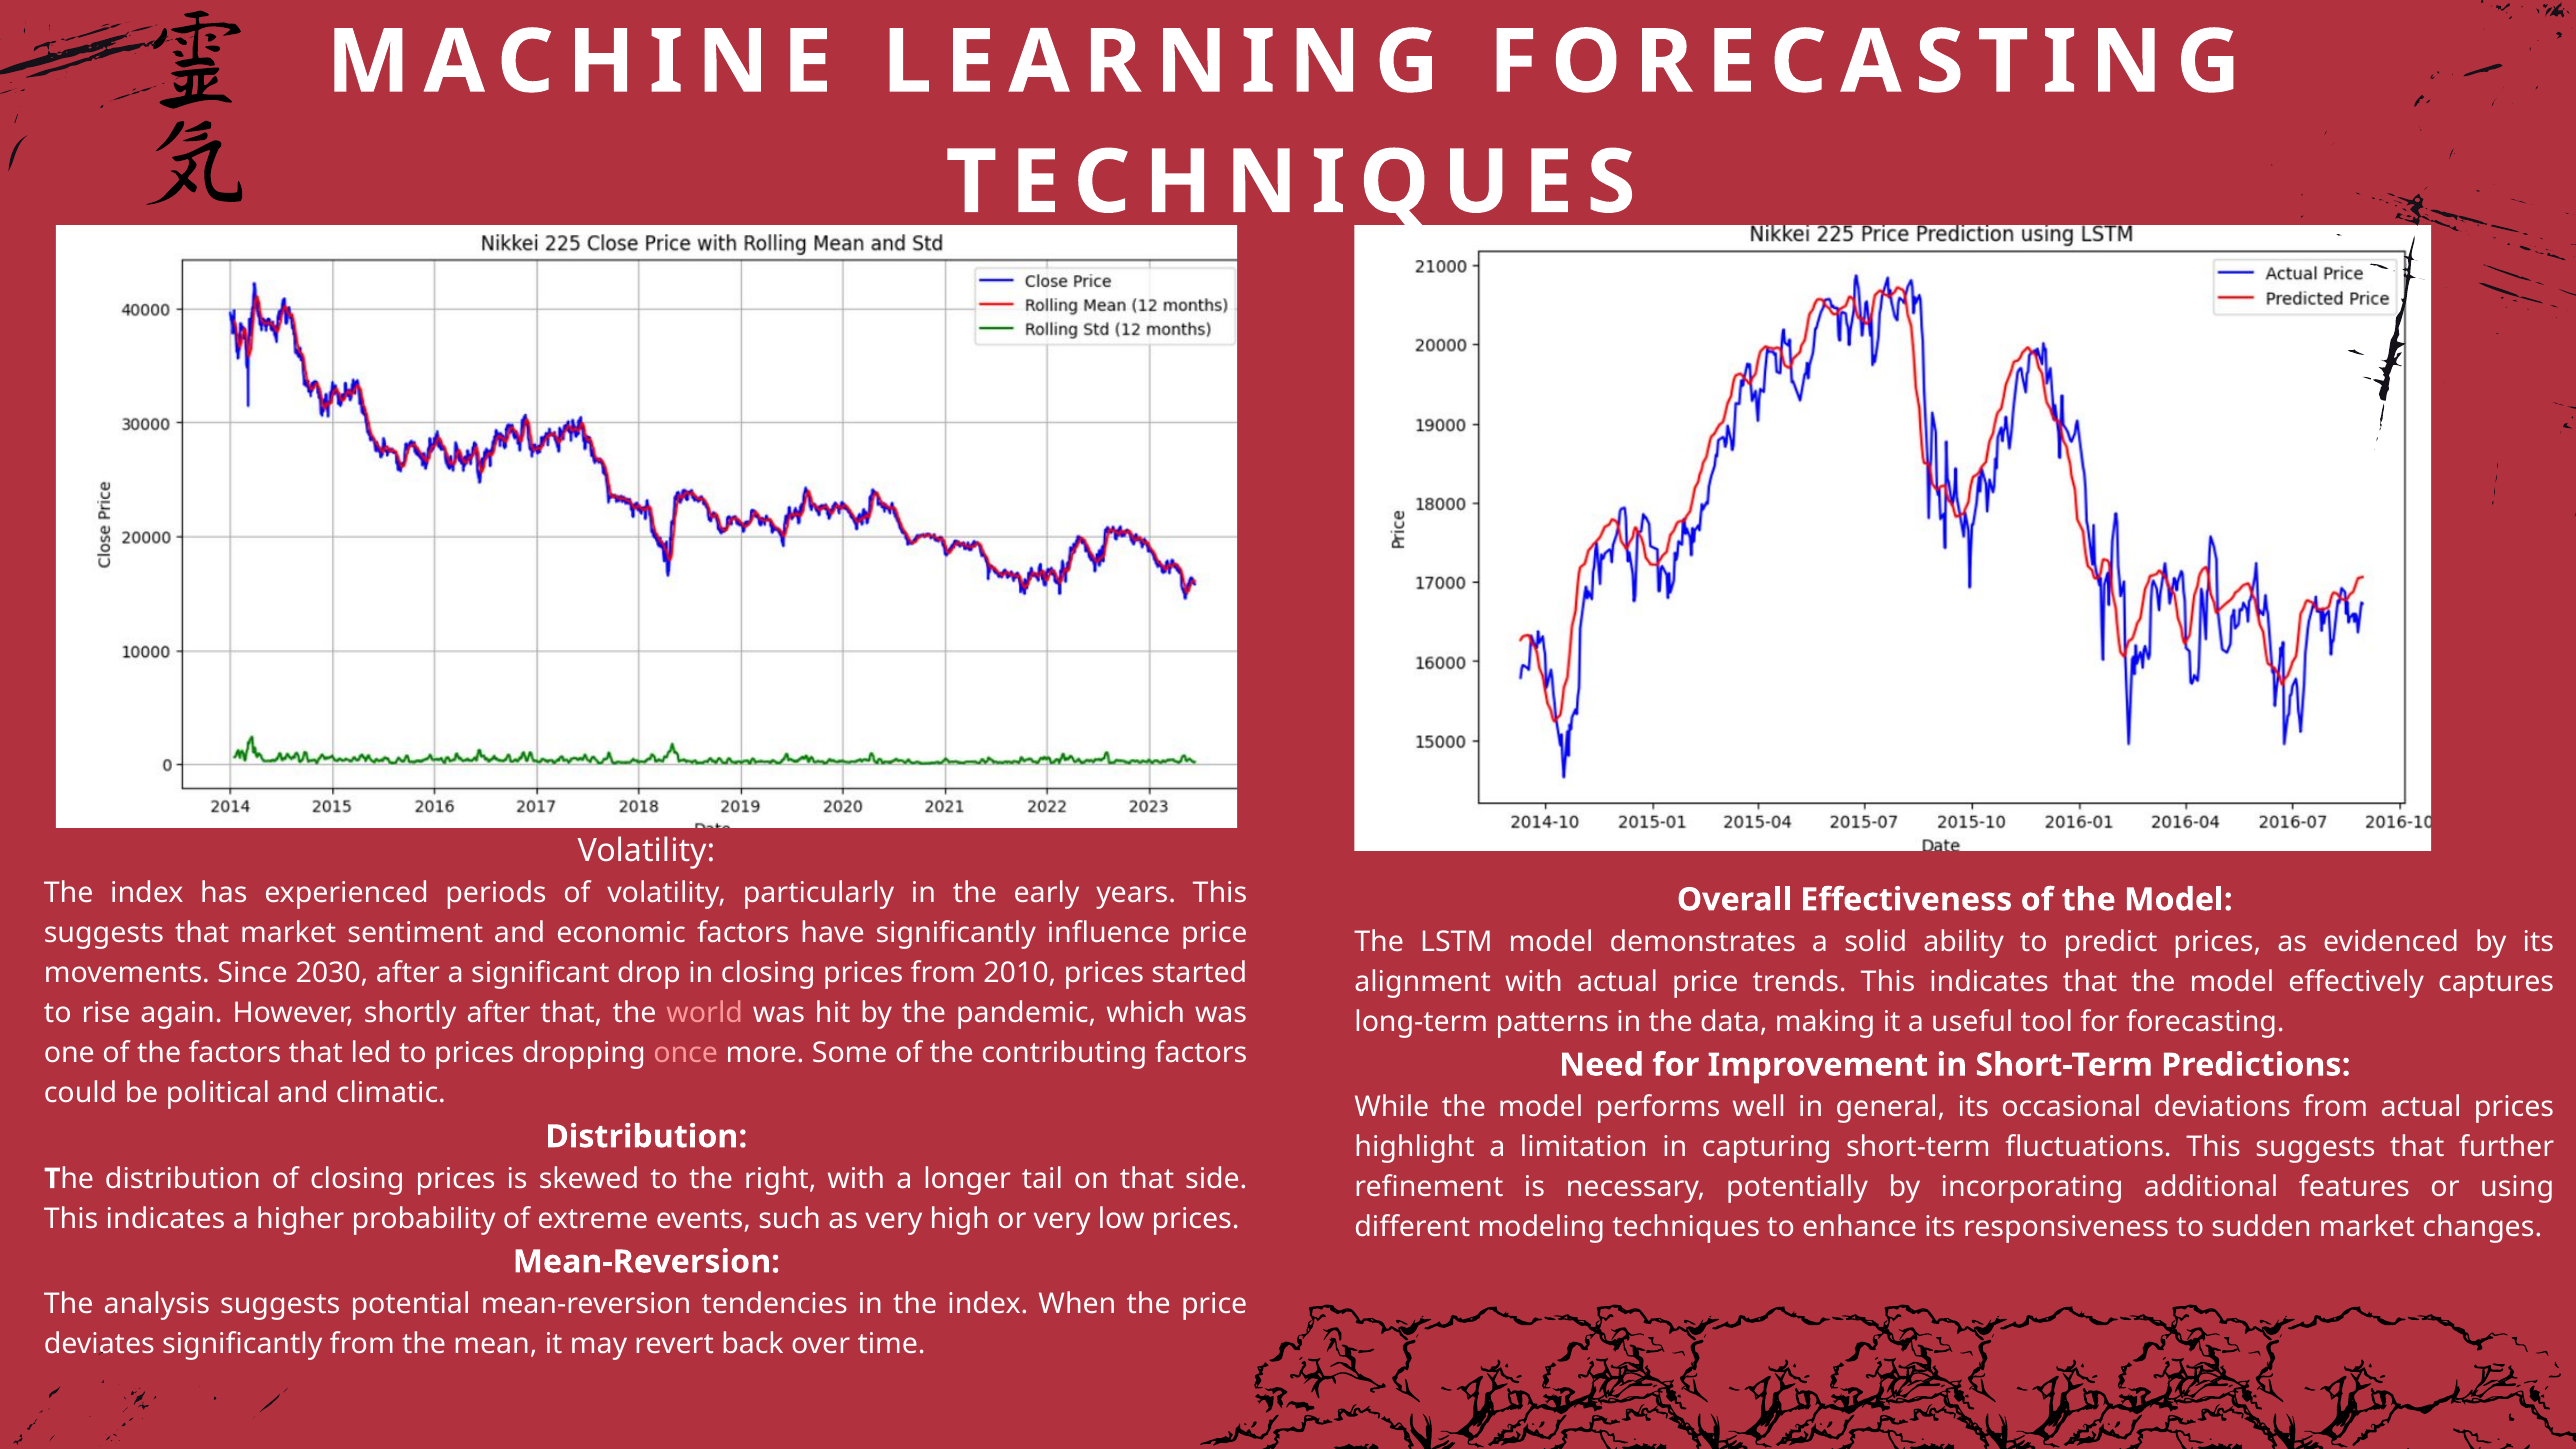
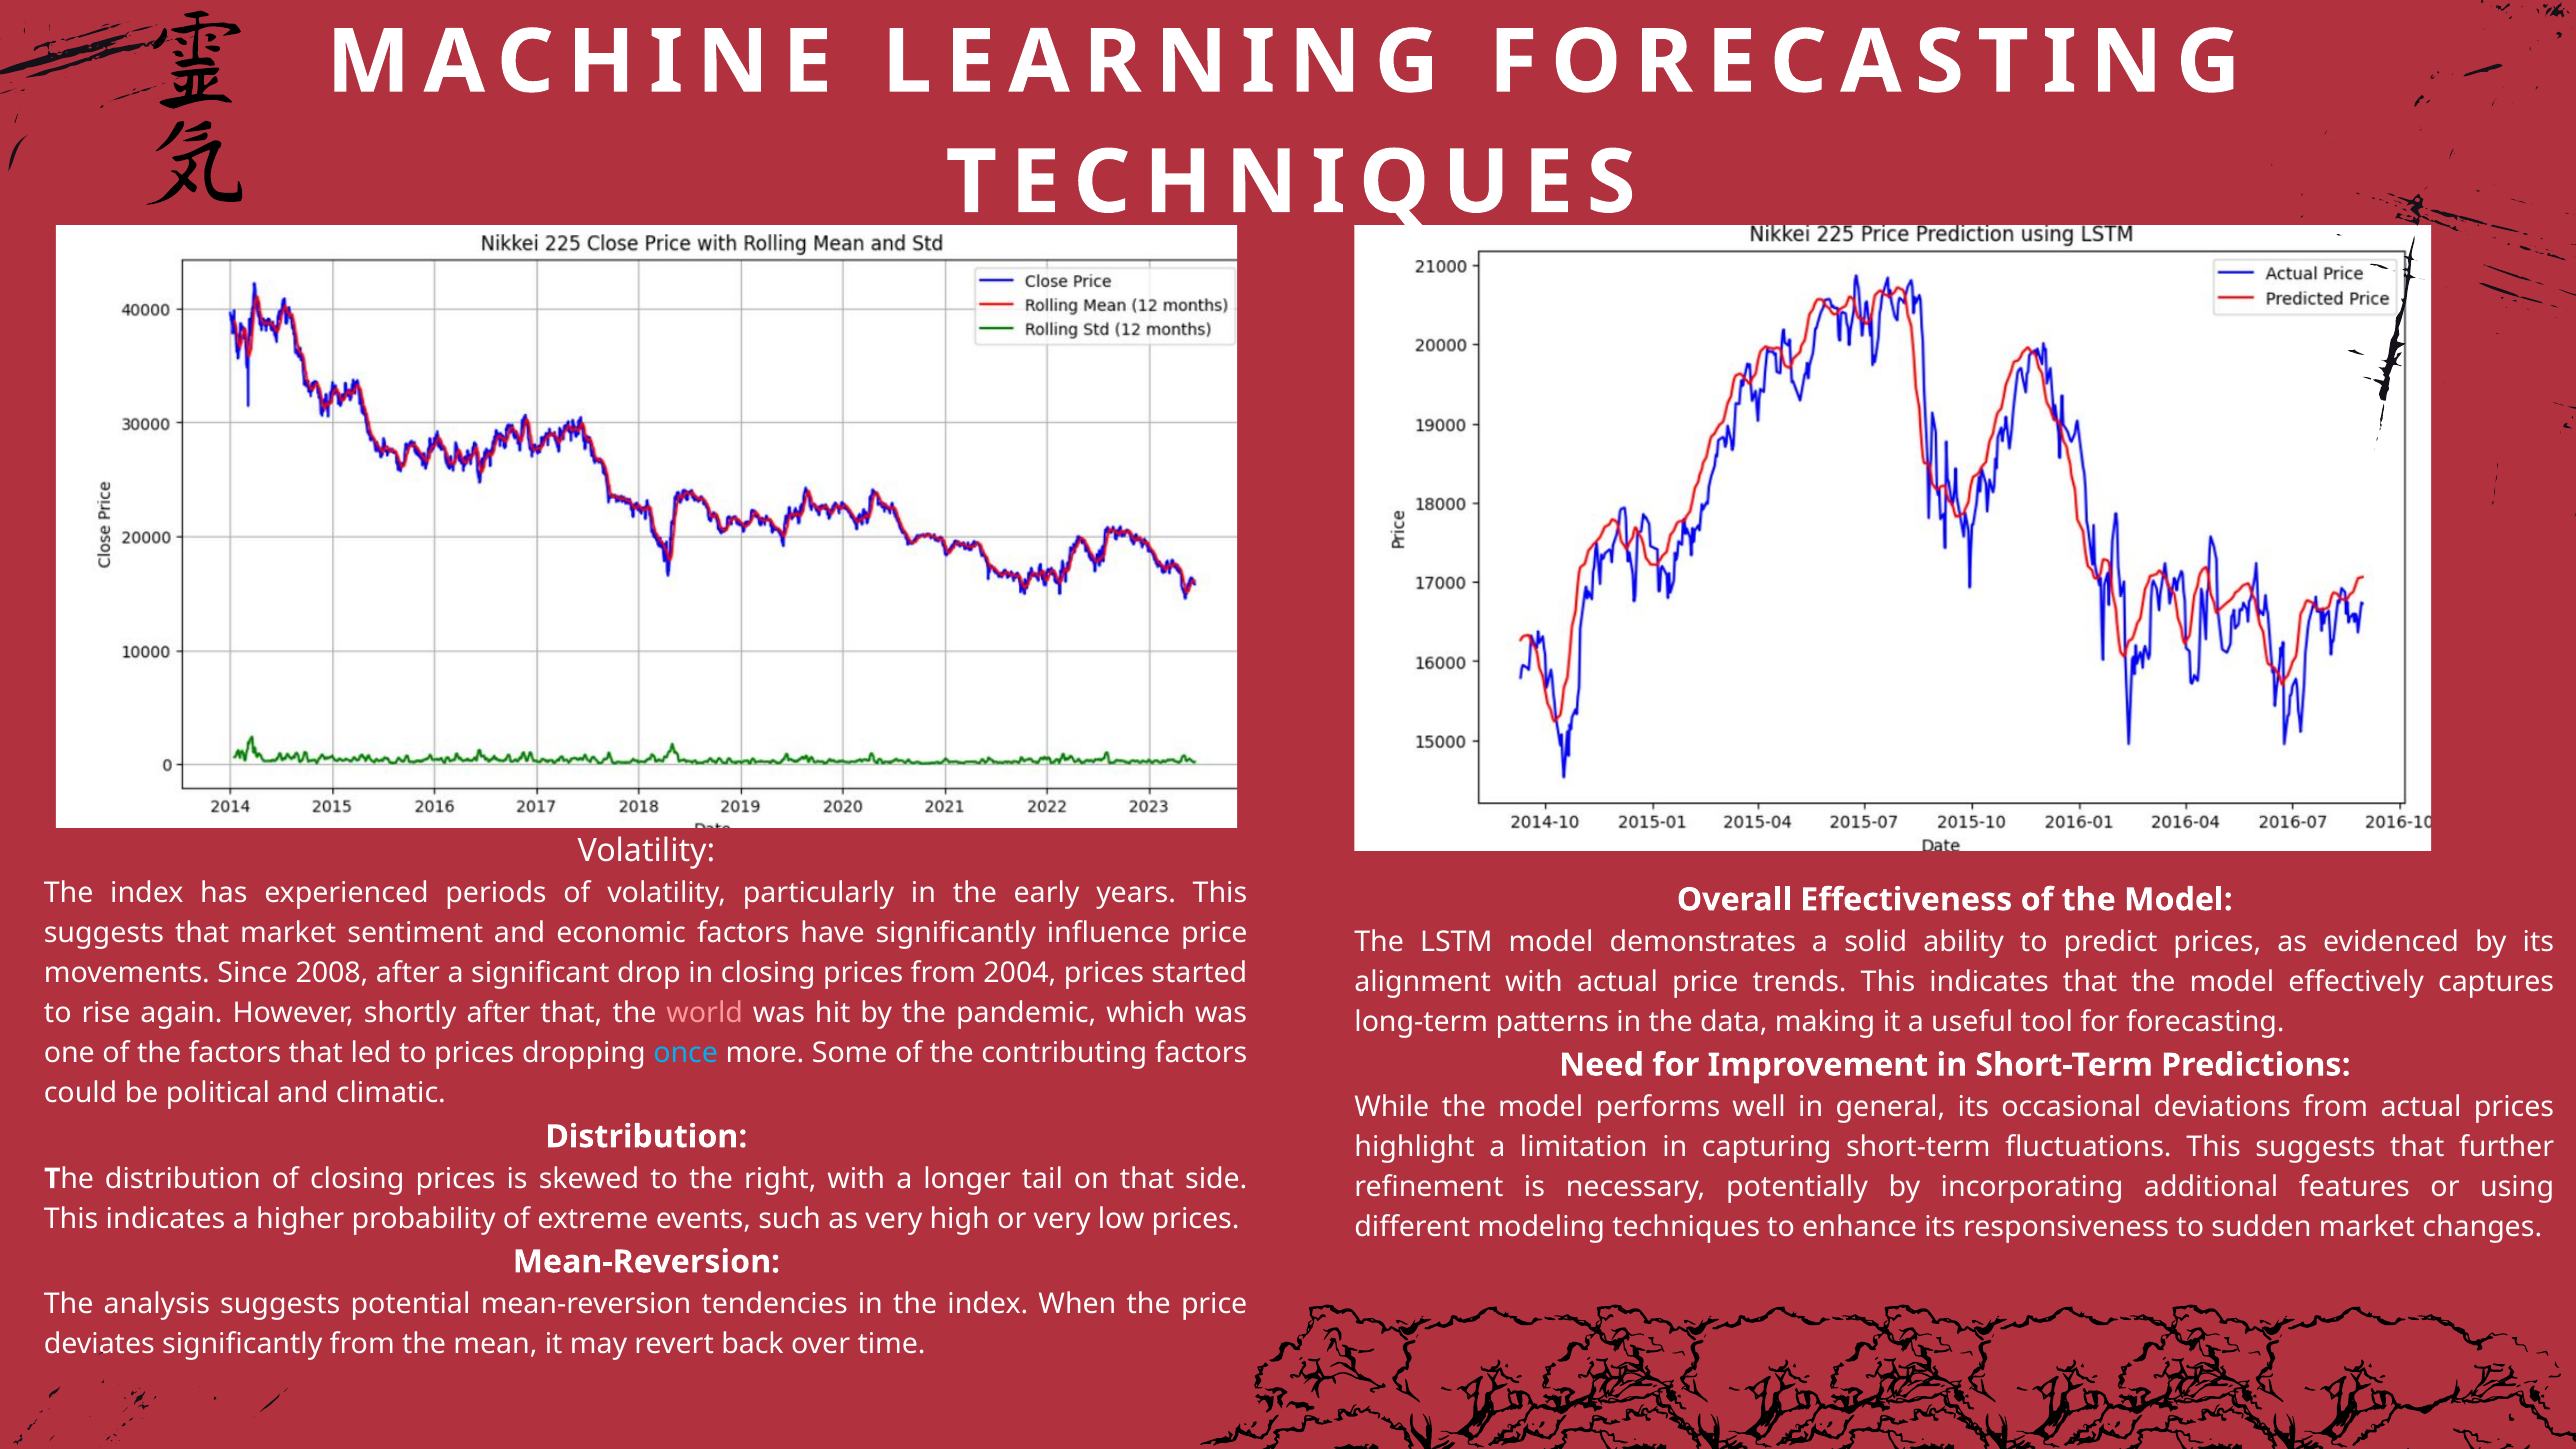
2030: 2030 -> 2008 (332, 973)
2010: 2010 -> 2004 (1020, 973)
once colour: pink -> light blue (686, 1053)
